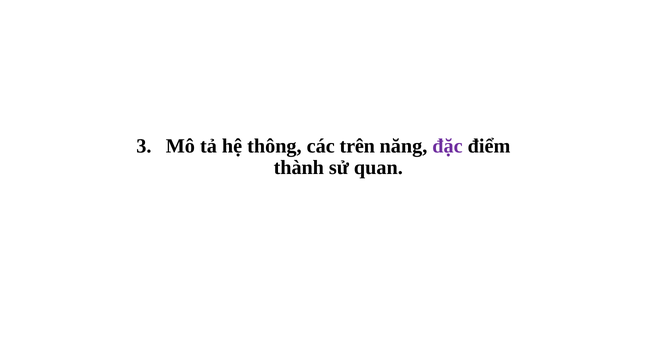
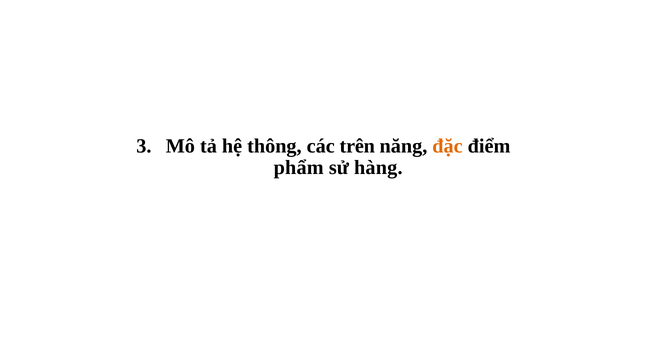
đặc colour: purple -> orange (448, 146)
thành: thành -> phẩm (299, 168)
quan: quan -> hàng (378, 168)
